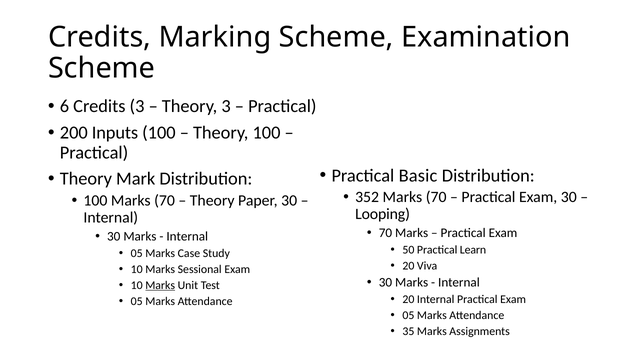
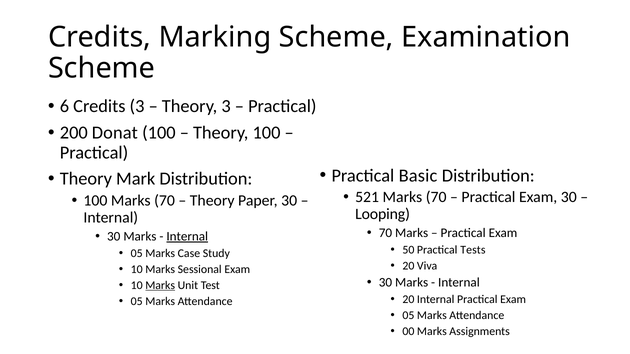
Inputs: Inputs -> Donat (115, 133)
352: 352 -> 521 (367, 198)
Internal underline: none -> present (187, 237)
Learn: Learn -> Tests (473, 250)
35: 35 -> 00 (408, 332)
